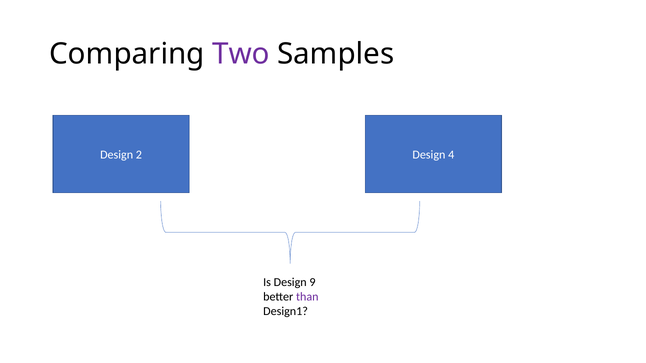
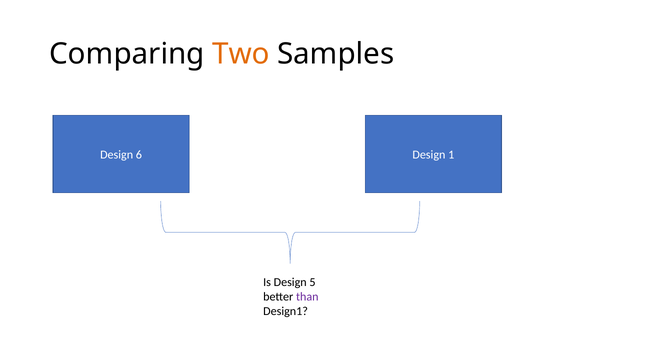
Two colour: purple -> orange (241, 54)
2: 2 -> 6 (139, 155)
4: 4 -> 1 (451, 155)
9: 9 -> 5 (312, 283)
